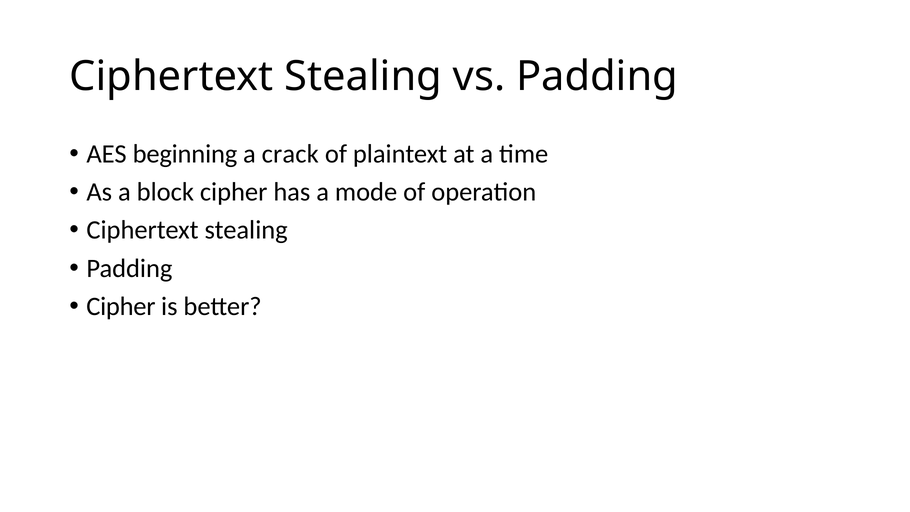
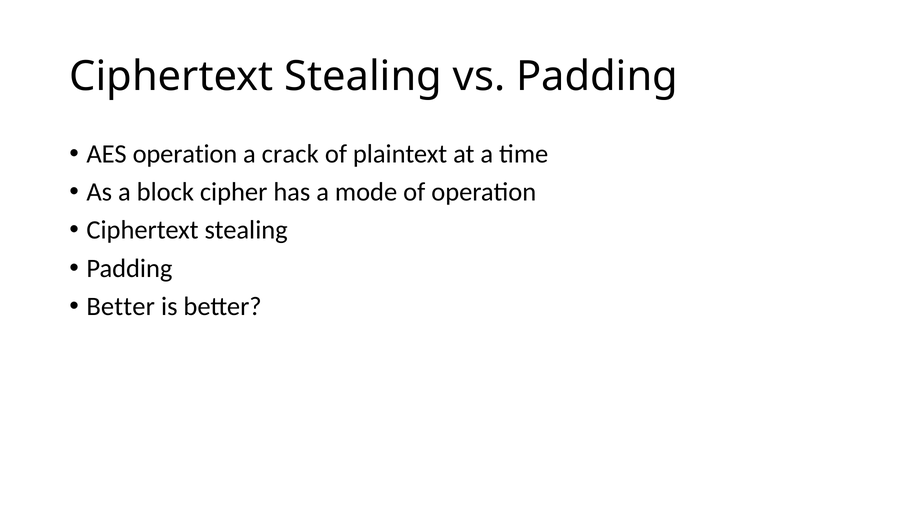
AES beginning: beginning -> operation (185, 154)
Cipher: Cipher -> Better (121, 306)
